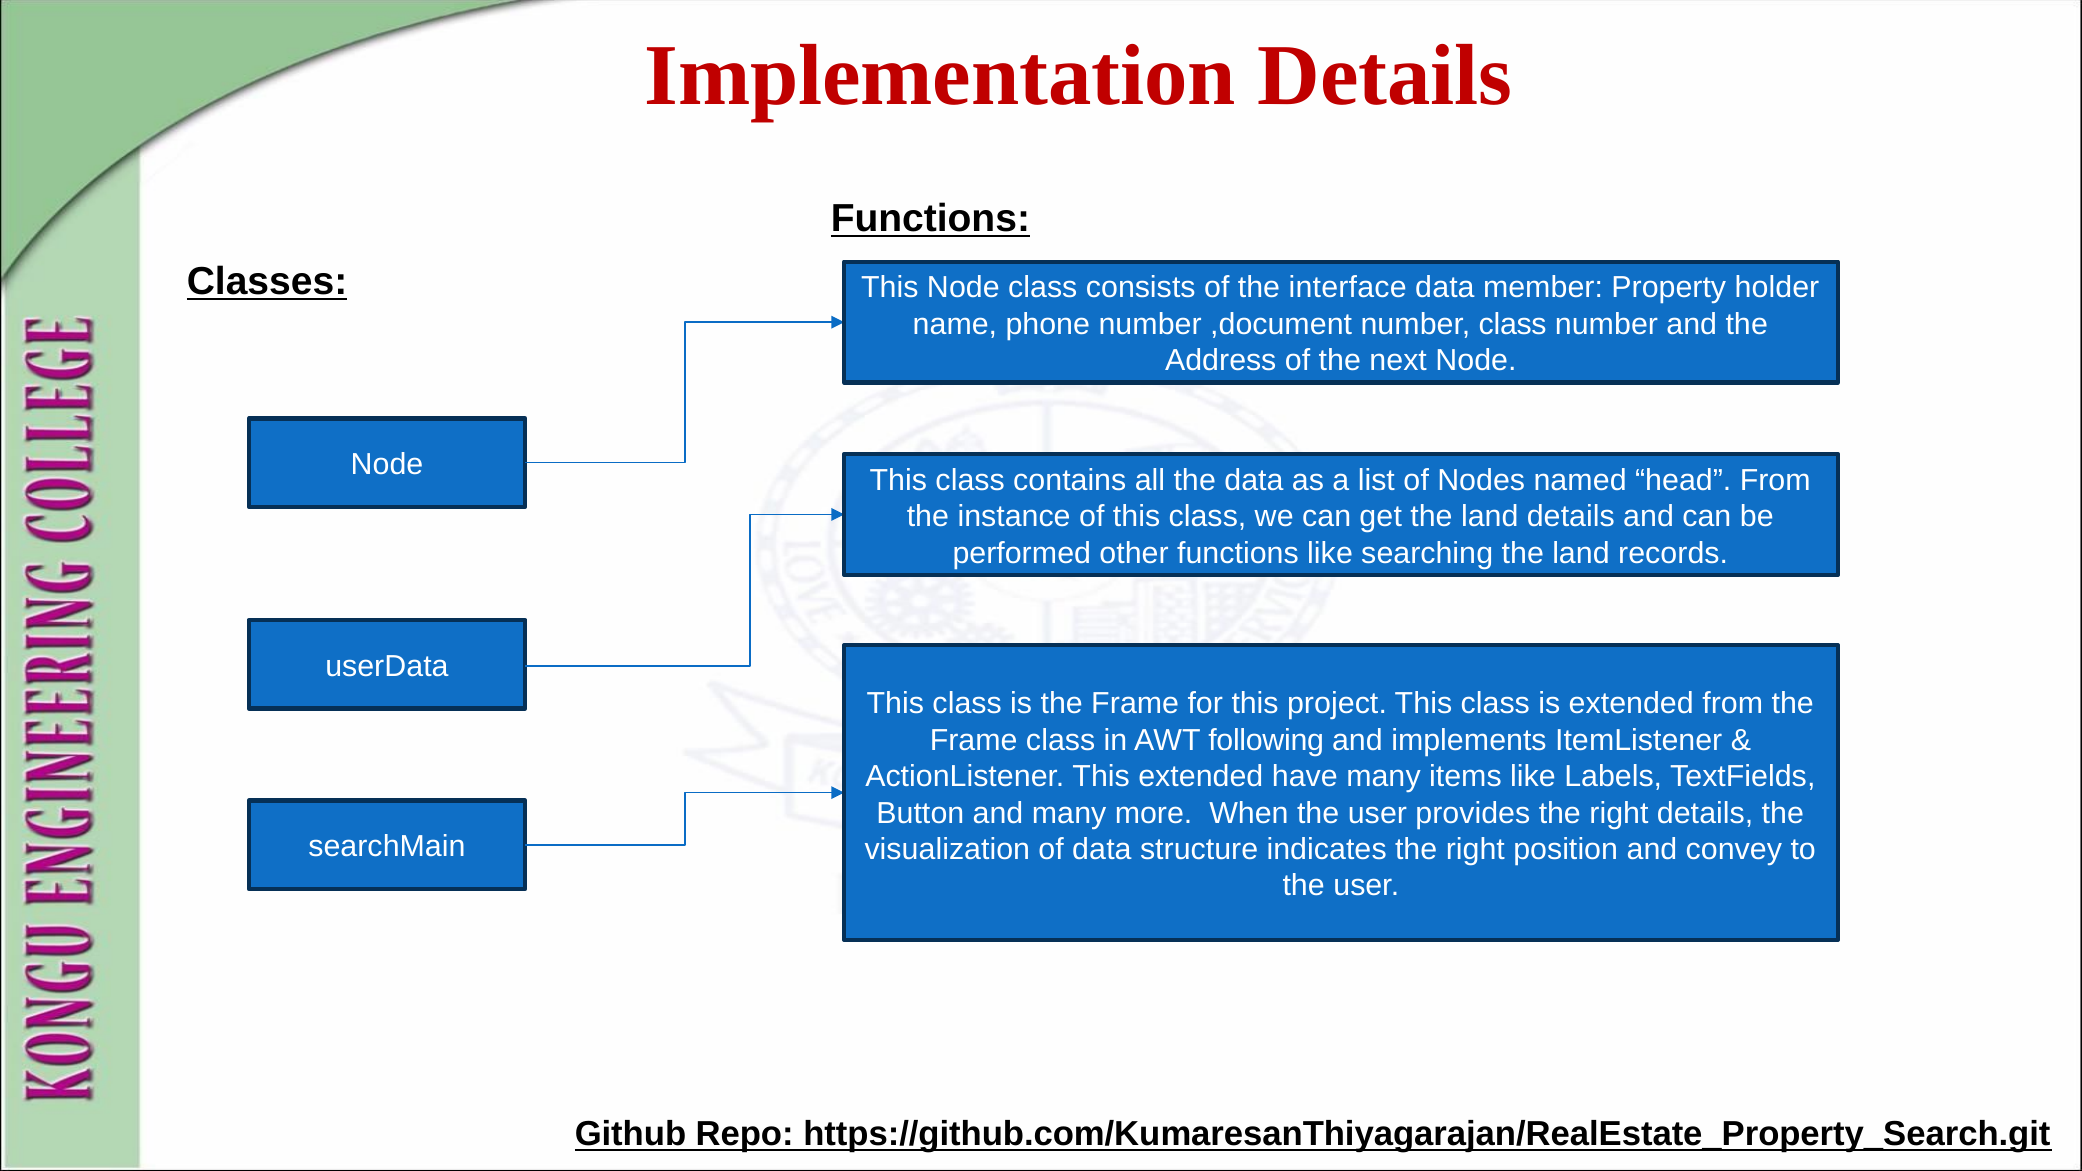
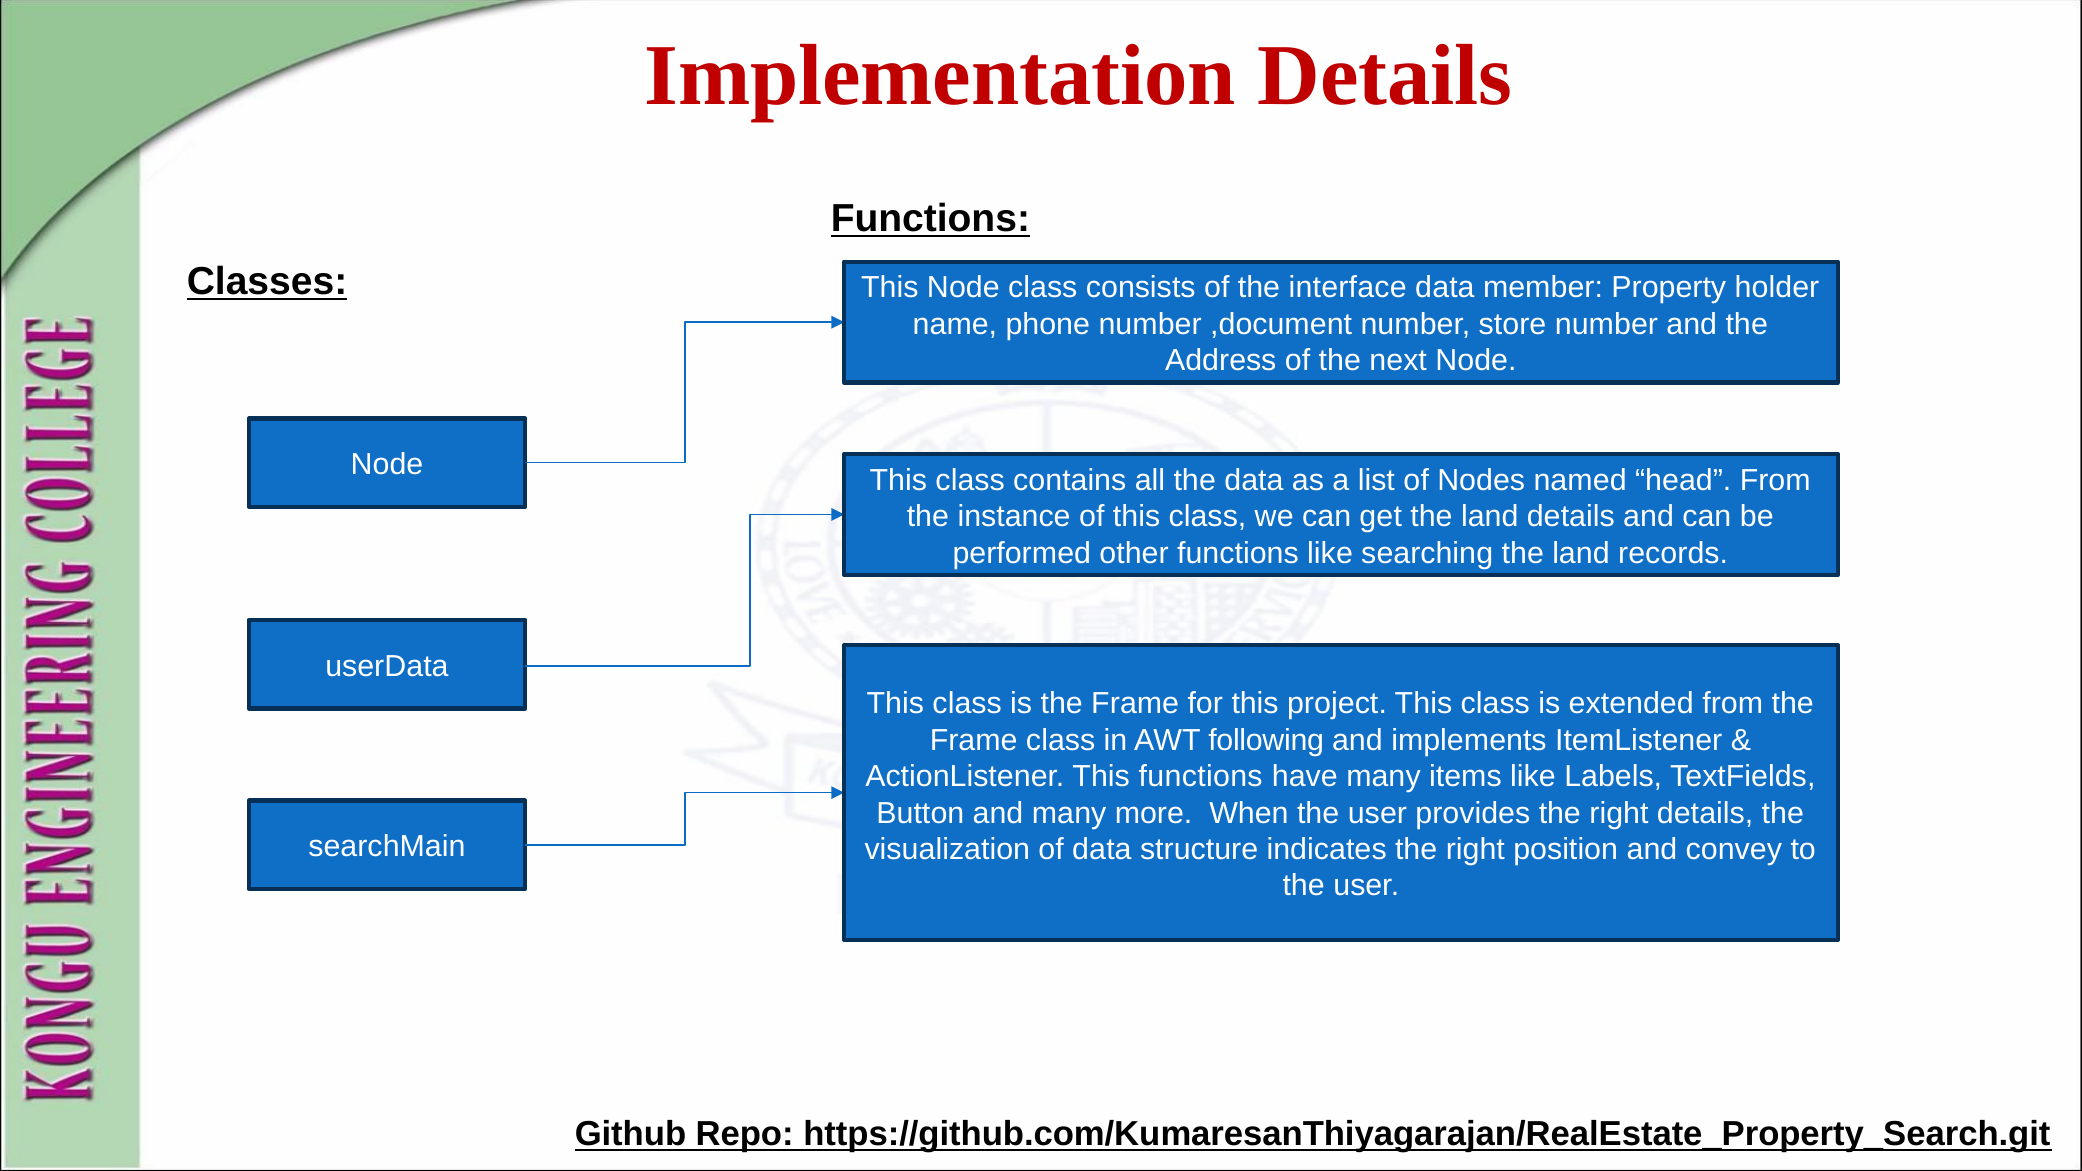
number class: class -> store (1513, 324)
This extended: extended -> functions (1201, 777)
